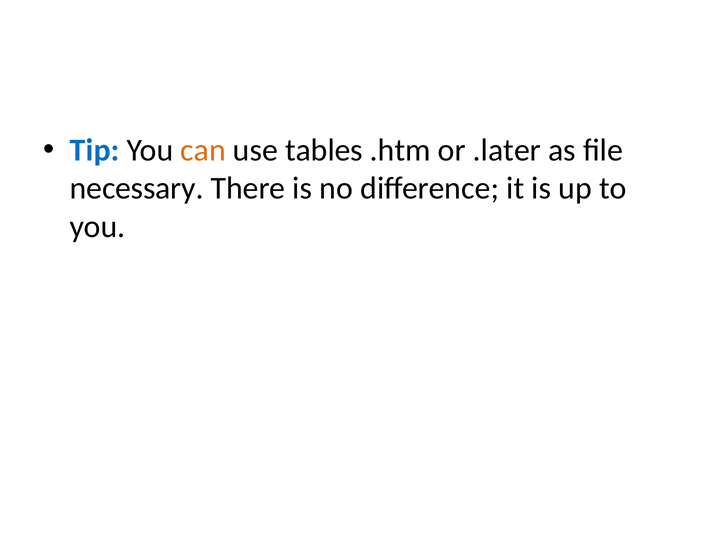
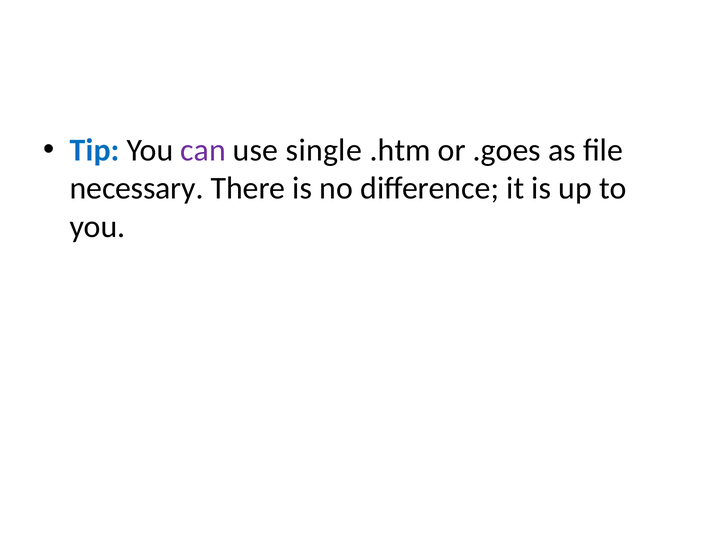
can colour: orange -> purple (203, 150)
tables: tables -> single (324, 150)
.later: .later -> .goes (507, 150)
